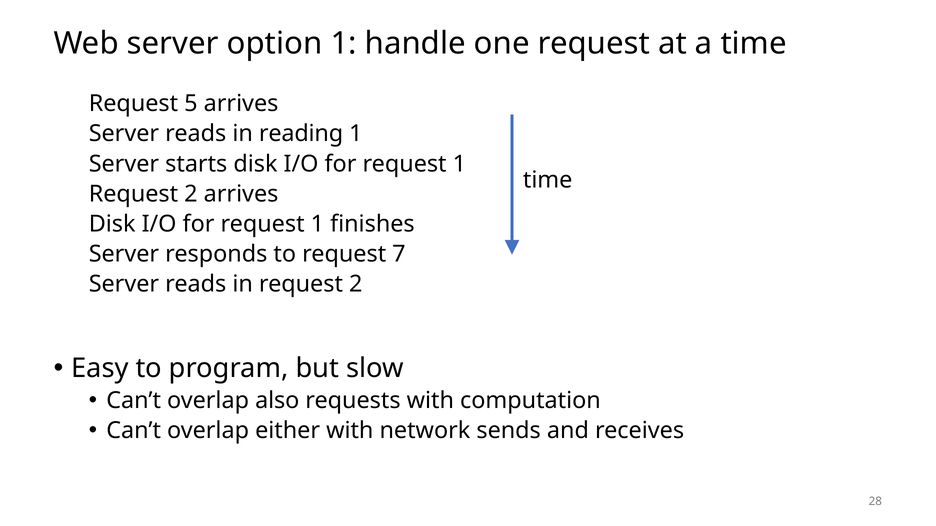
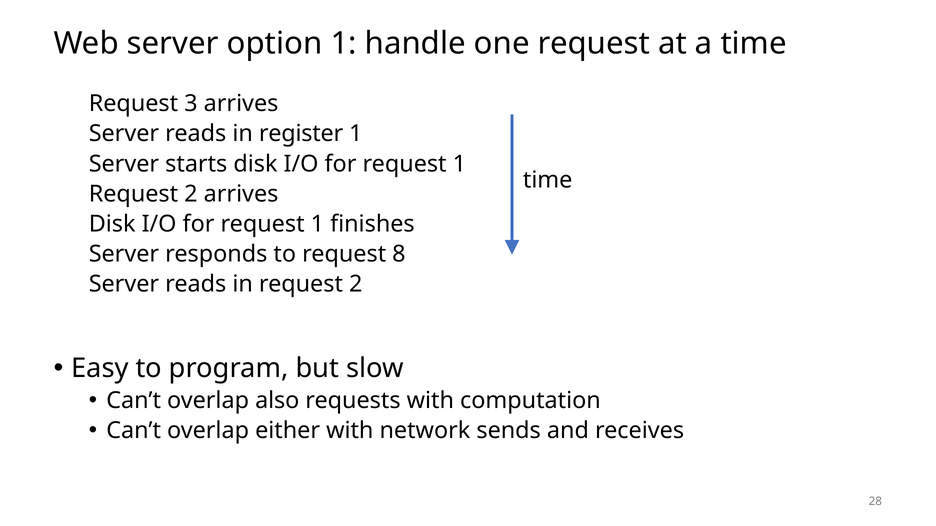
5: 5 -> 3 (191, 104)
reading: reading -> register (301, 134)
7: 7 -> 8 (399, 254)
